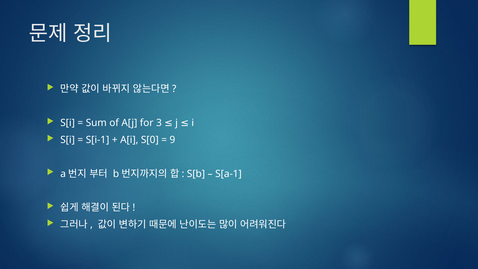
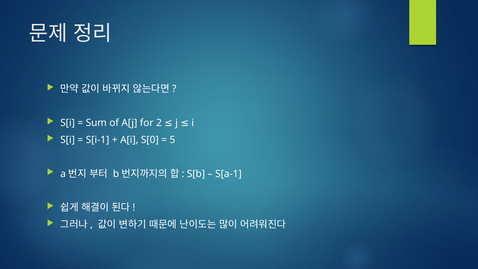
3: 3 -> 2 (159, 123)
9: 9 -> 5 (172, 140)
